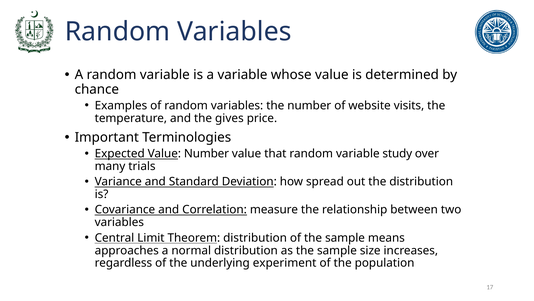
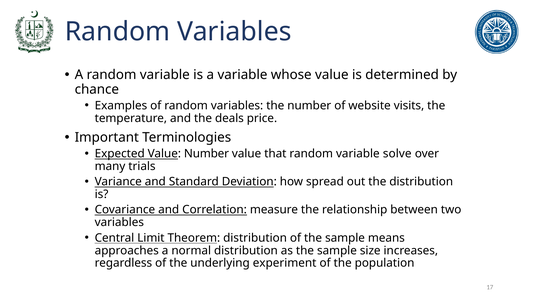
gives: gives -> deals (229, 118)
study: study -> solve (397, 153)
